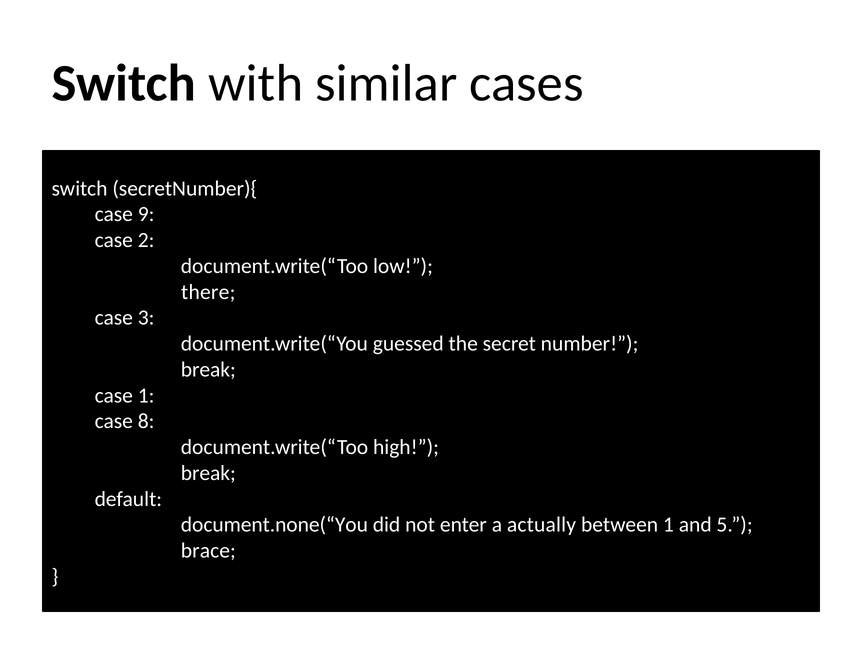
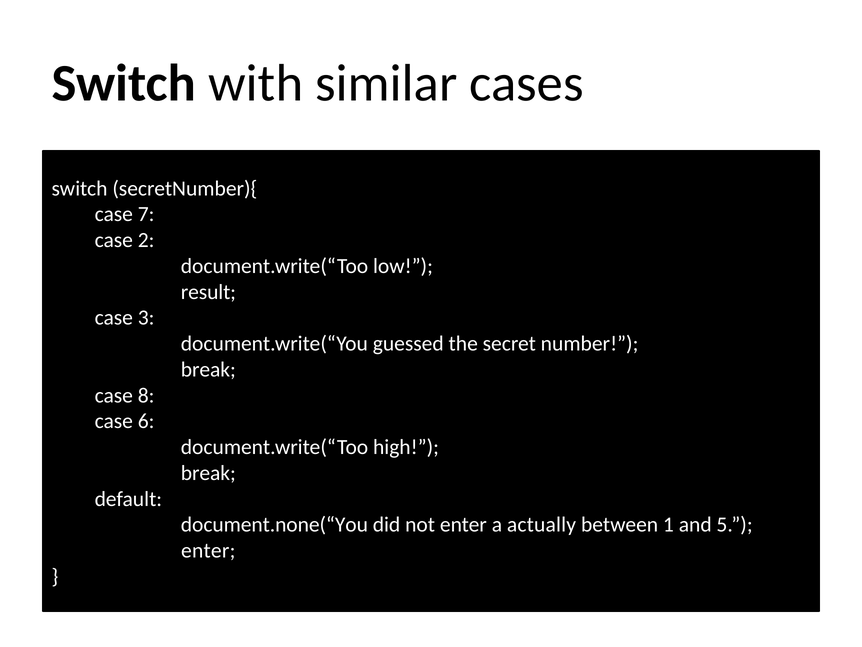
9: 9 -> 7 (146, 214)
there: there -> result (208, 292)
case 1: 1 -> 8 (146, 395)
8: 8 -> 6 (146, 421)
brace: brace -> enter (208, 550)
